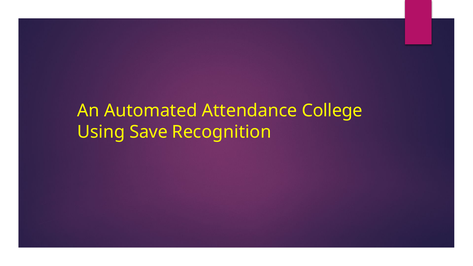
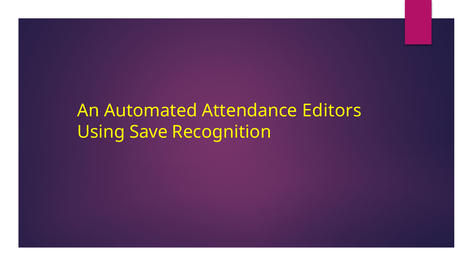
College: College -> Editors (332, 111)
